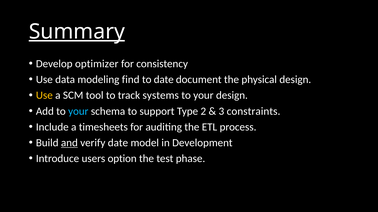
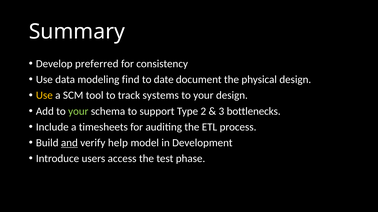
Summary underline: present -> none (77, 32)
optimizer: optimizer -> preferred (97, 64)
your colour: light blue -> light green (78, 111)
constraints: constraints -> bottlenecks (254, 111)
verify date: date -> help (118, 143)
option: option -> access (122, 159)
